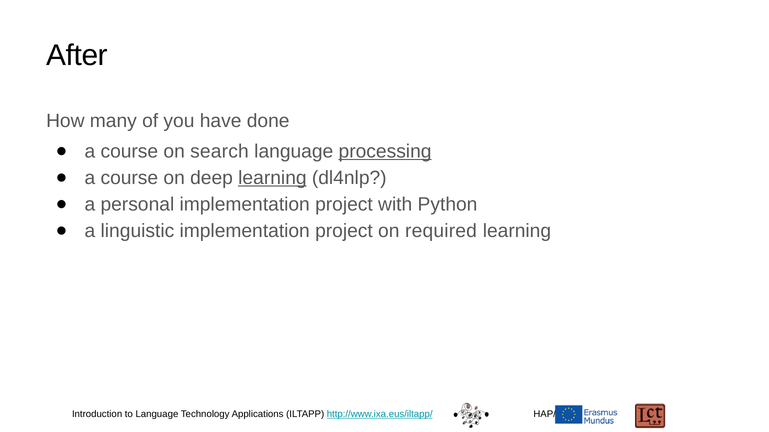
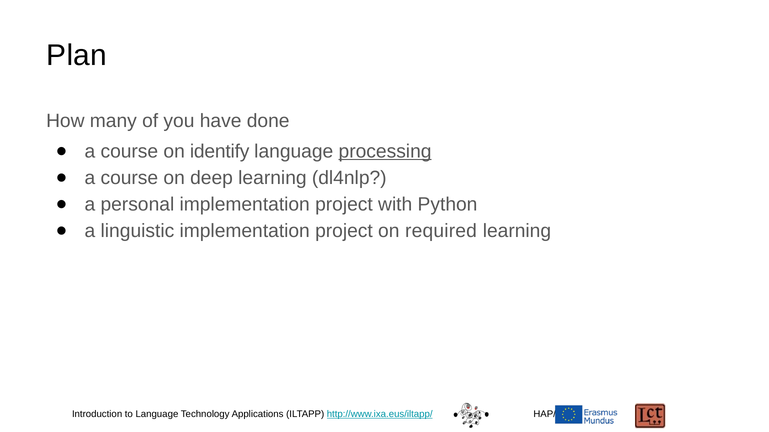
After: After -> Plan (77, 55)
search: search -> identify (220, 151)
learning underline: present -> none (272, 178)
